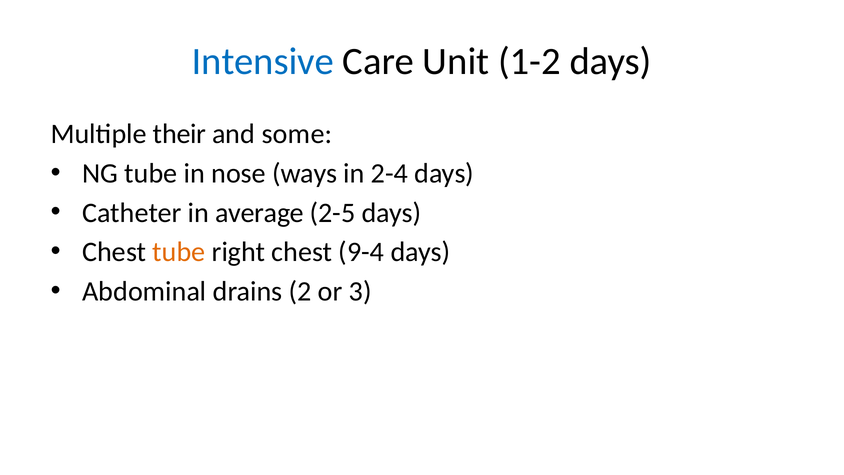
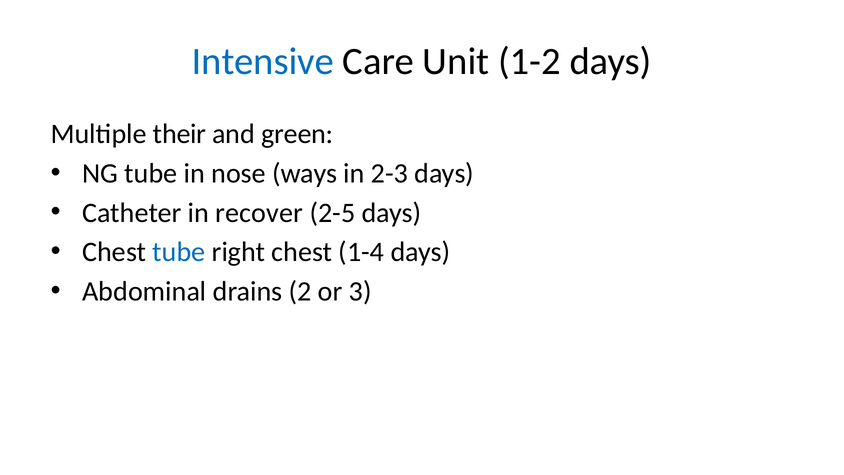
some: some -> green (297, 134)
2-4: 2-4 -> 2-3 (389, 173)
average: average -> recover (259, 213)
tube colour: orange -> blue (179, 252)
9-4: 9-4 -> 1-4 (361, 252)
